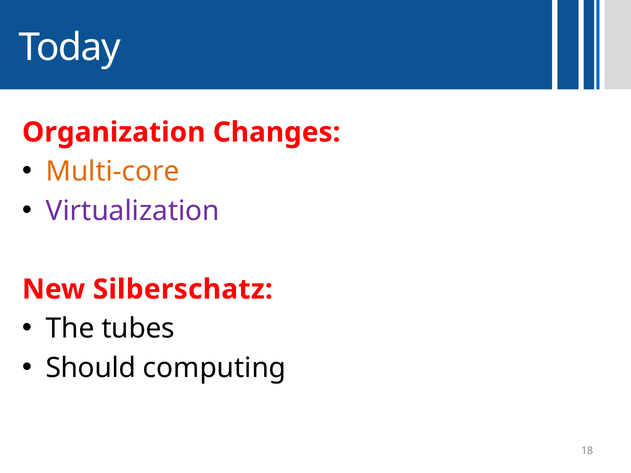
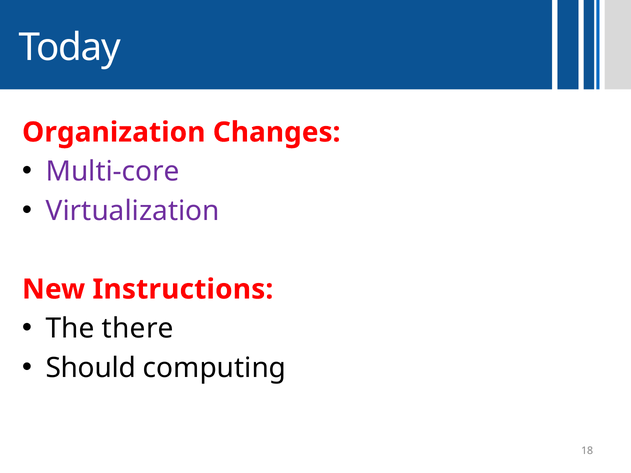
Multi-core colour: orange -> purple (113, 172)
Silberschatz: Silberschatz -> Instructions (183, 289)
tubes: tubes -> there (138, 329)
